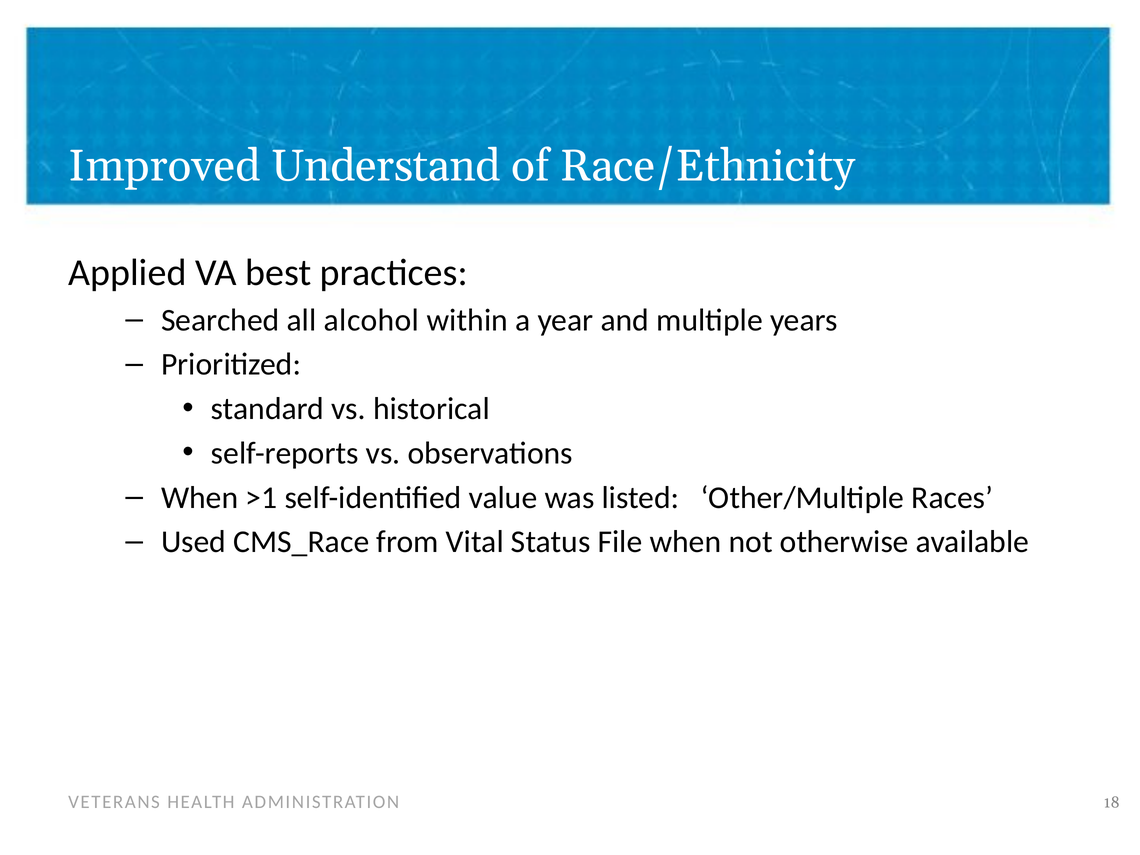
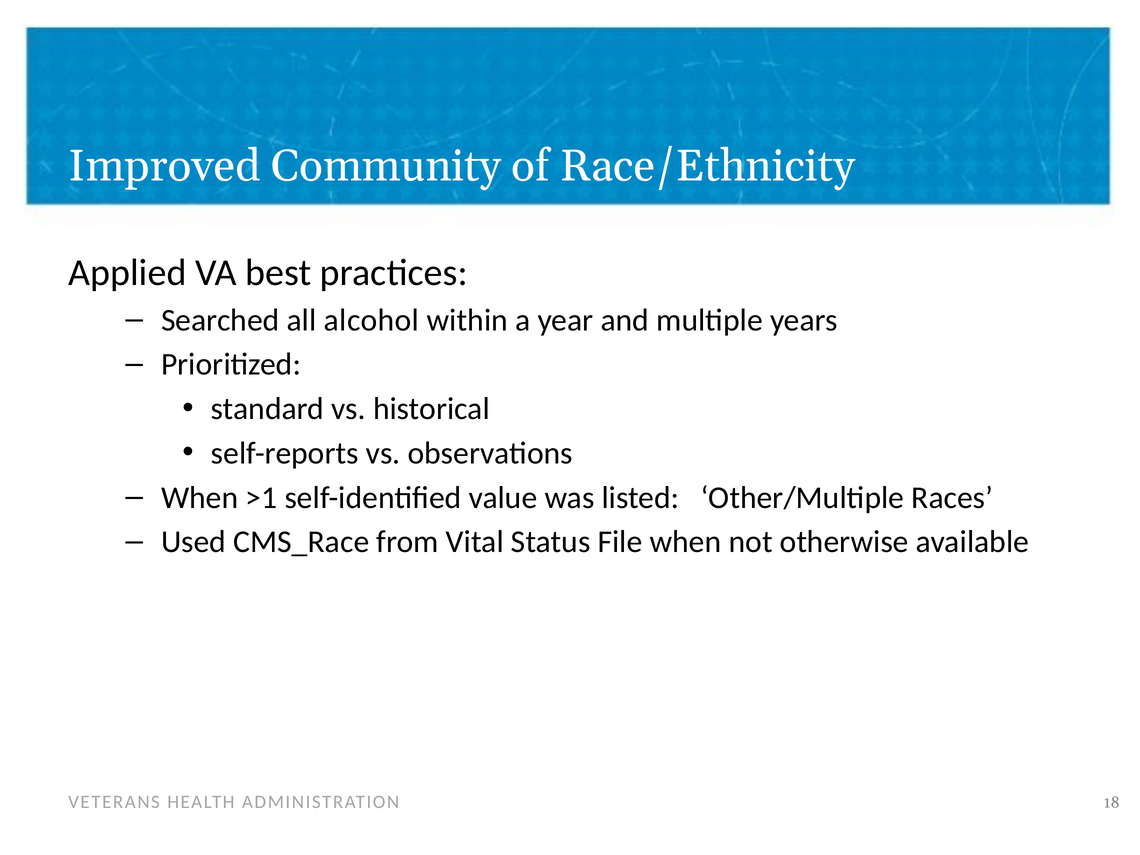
Understand: Understand -> Community (386, 166)
